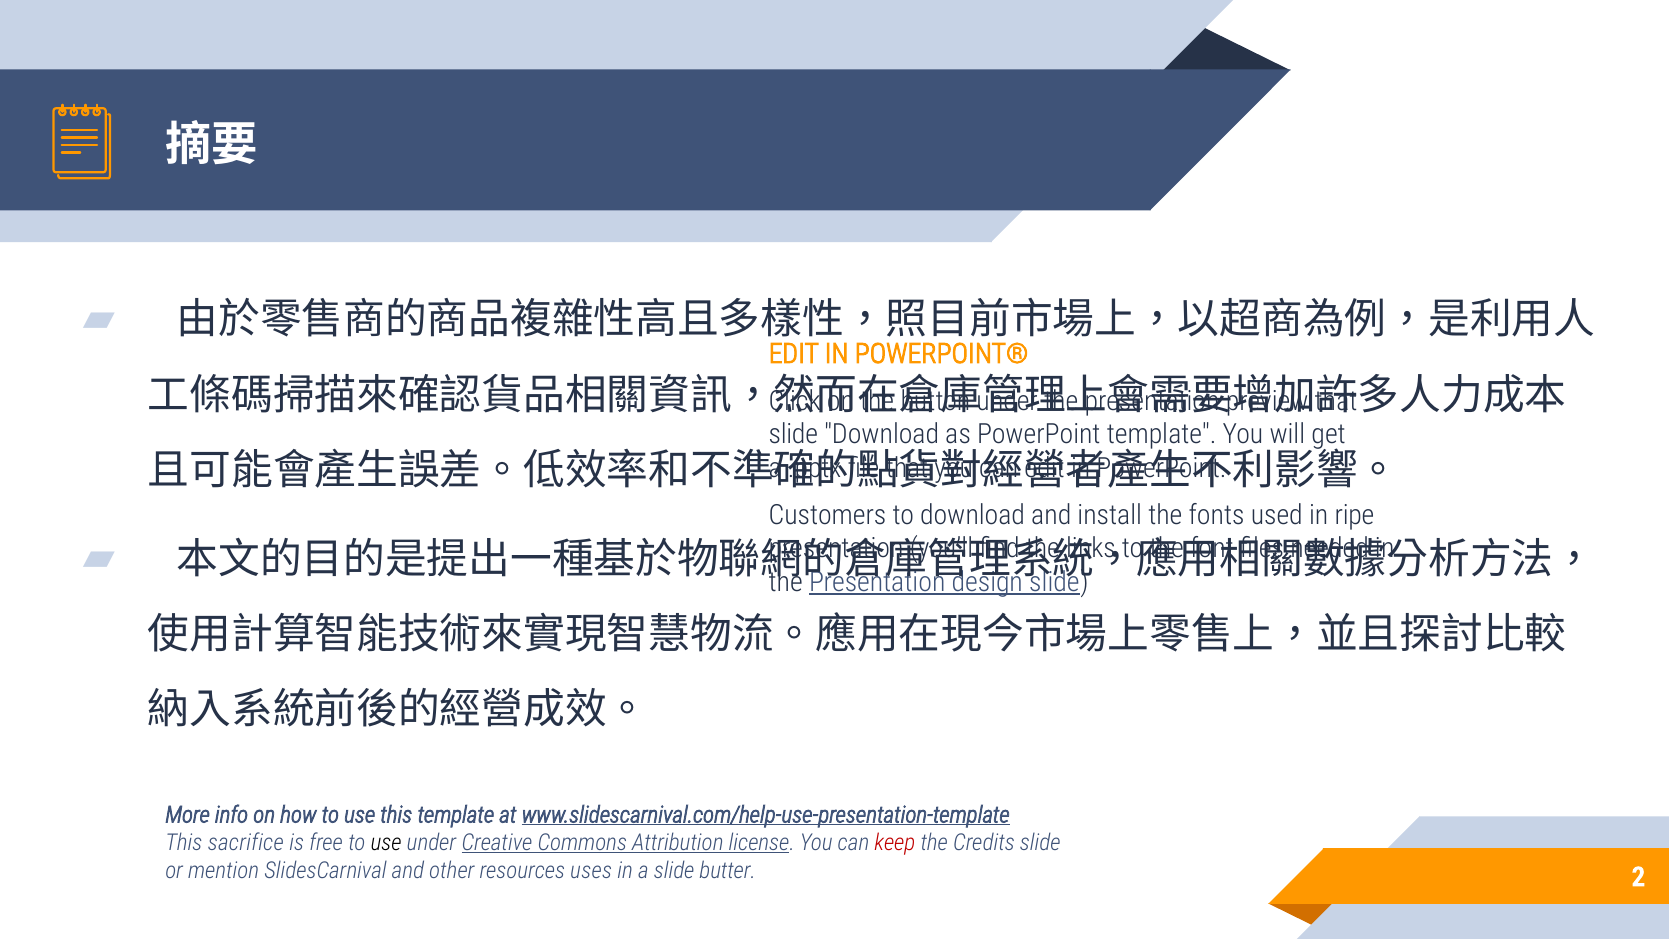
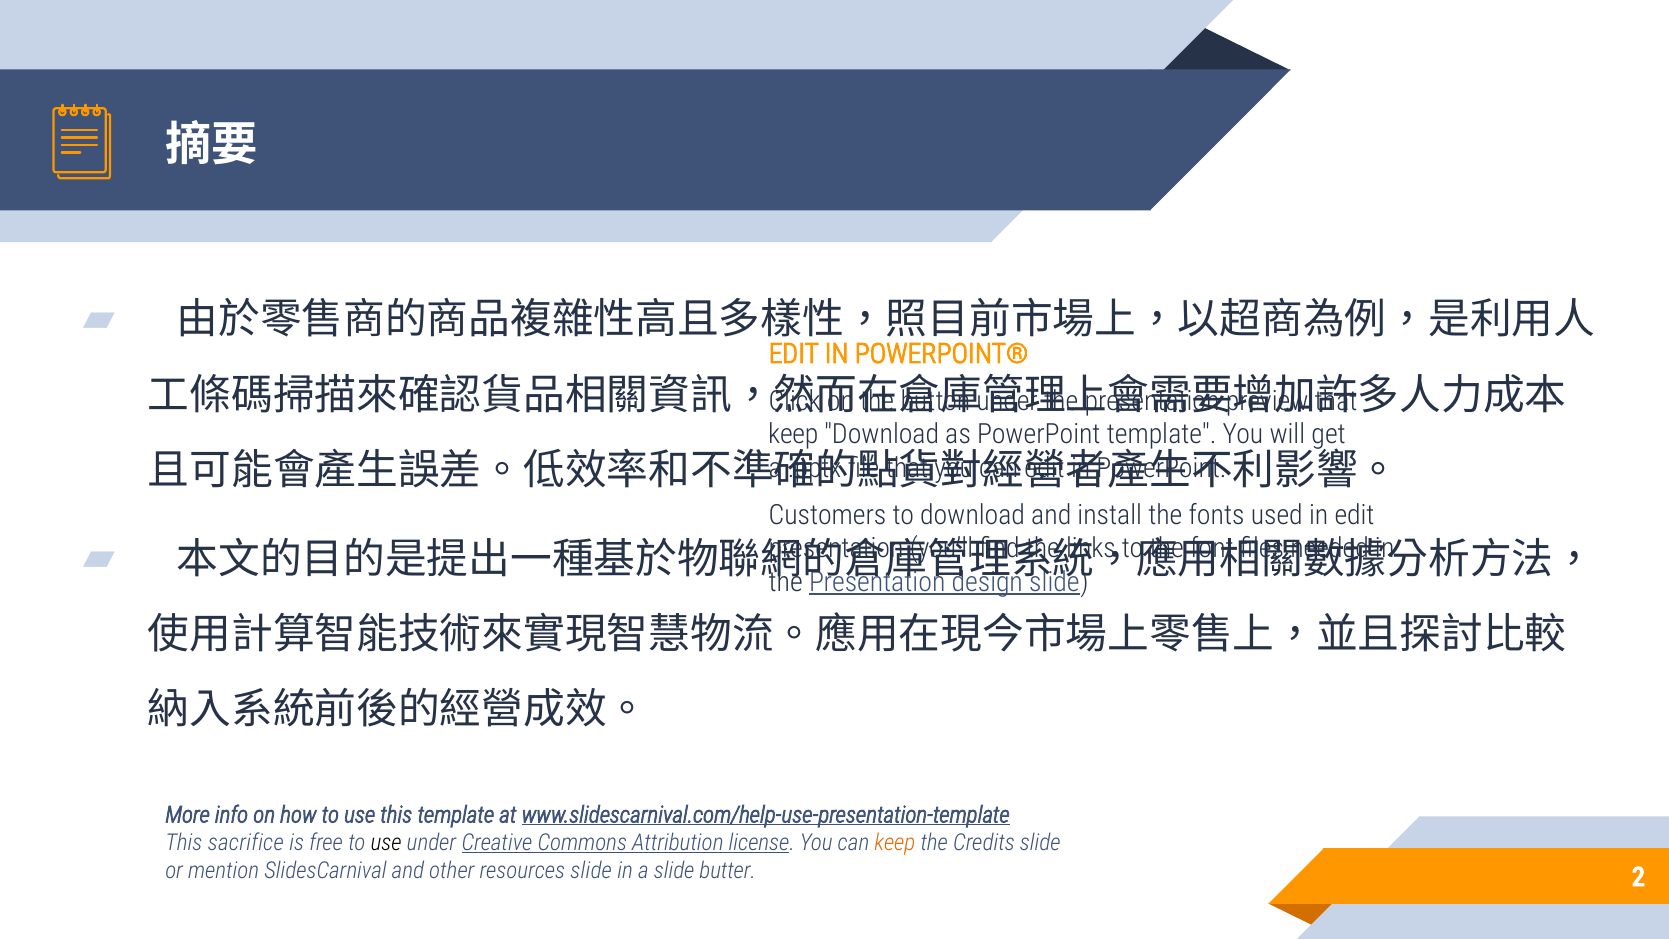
slide: slide -> keep (793, 434)
in ripe: ripe -> edit (1354, 515)
keep colour: red -> orange (895, 843)
resources uses: uses -> slide (591, 870)
